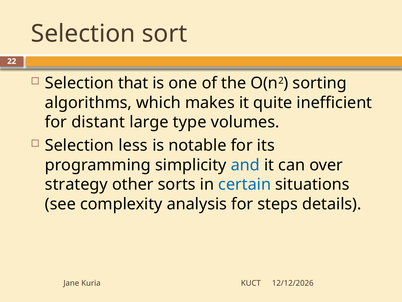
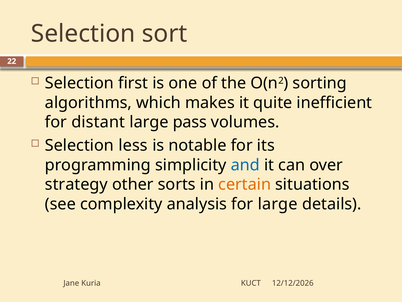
that: that -> first (133, 83)
type: type -> pass (190, 122)
certain colour: blue -> orange (245, 184)
for steps: steps -> large (278, 204)
